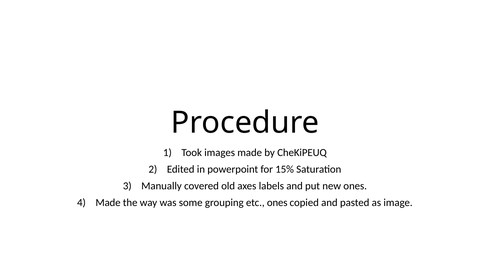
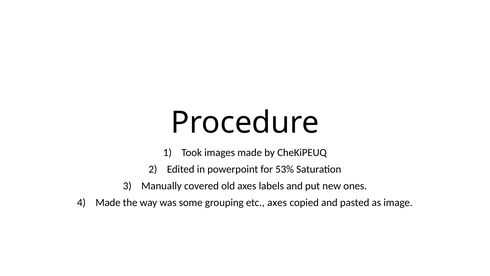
15%: 15% -> 53% (285, 169)
etc ones: ones -> axes (277, 202)
